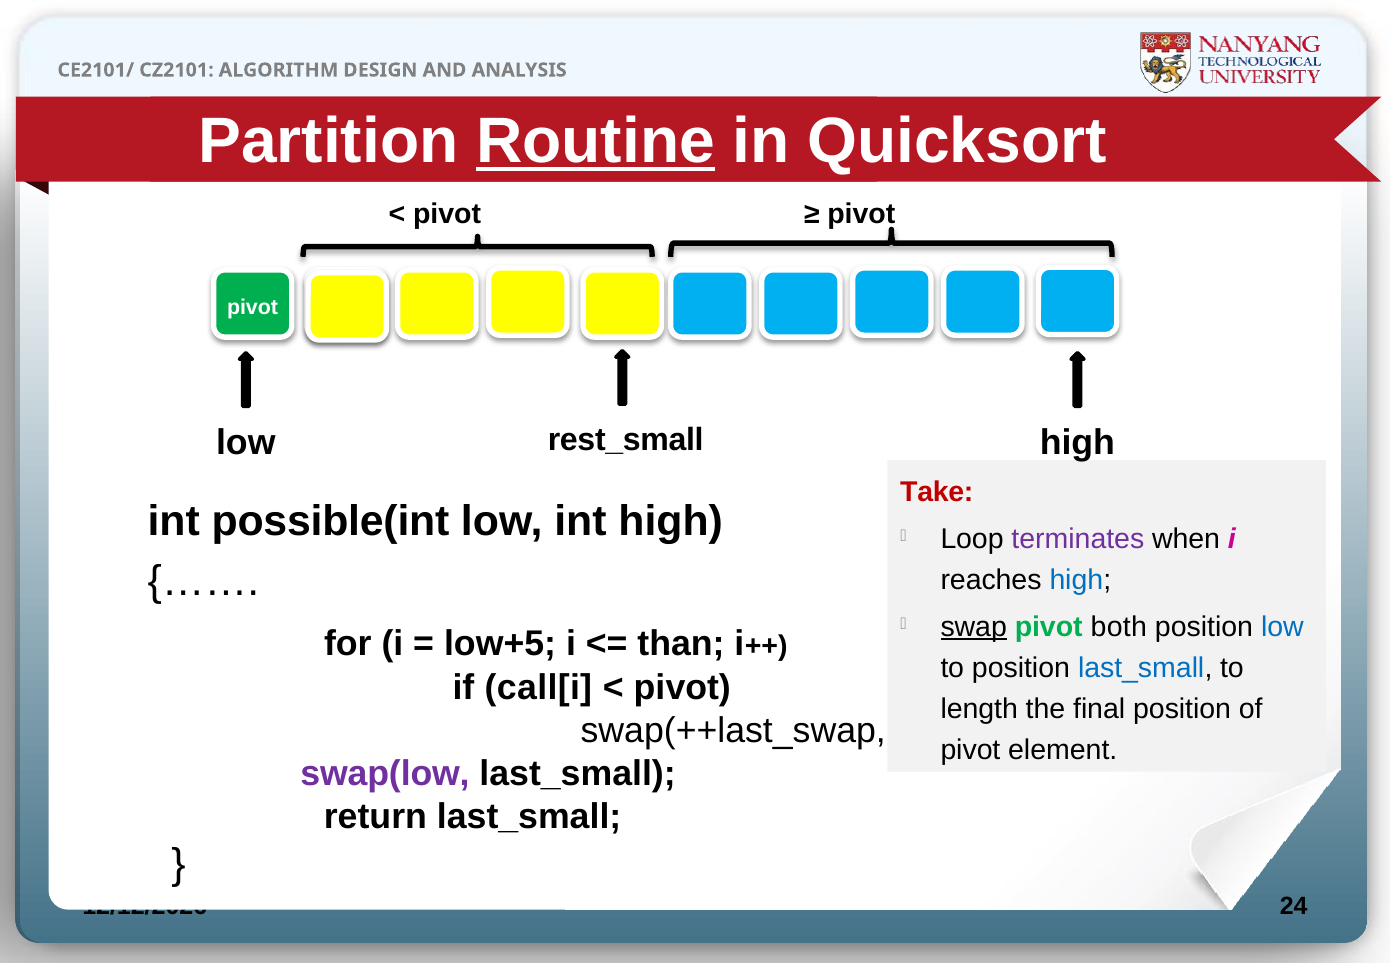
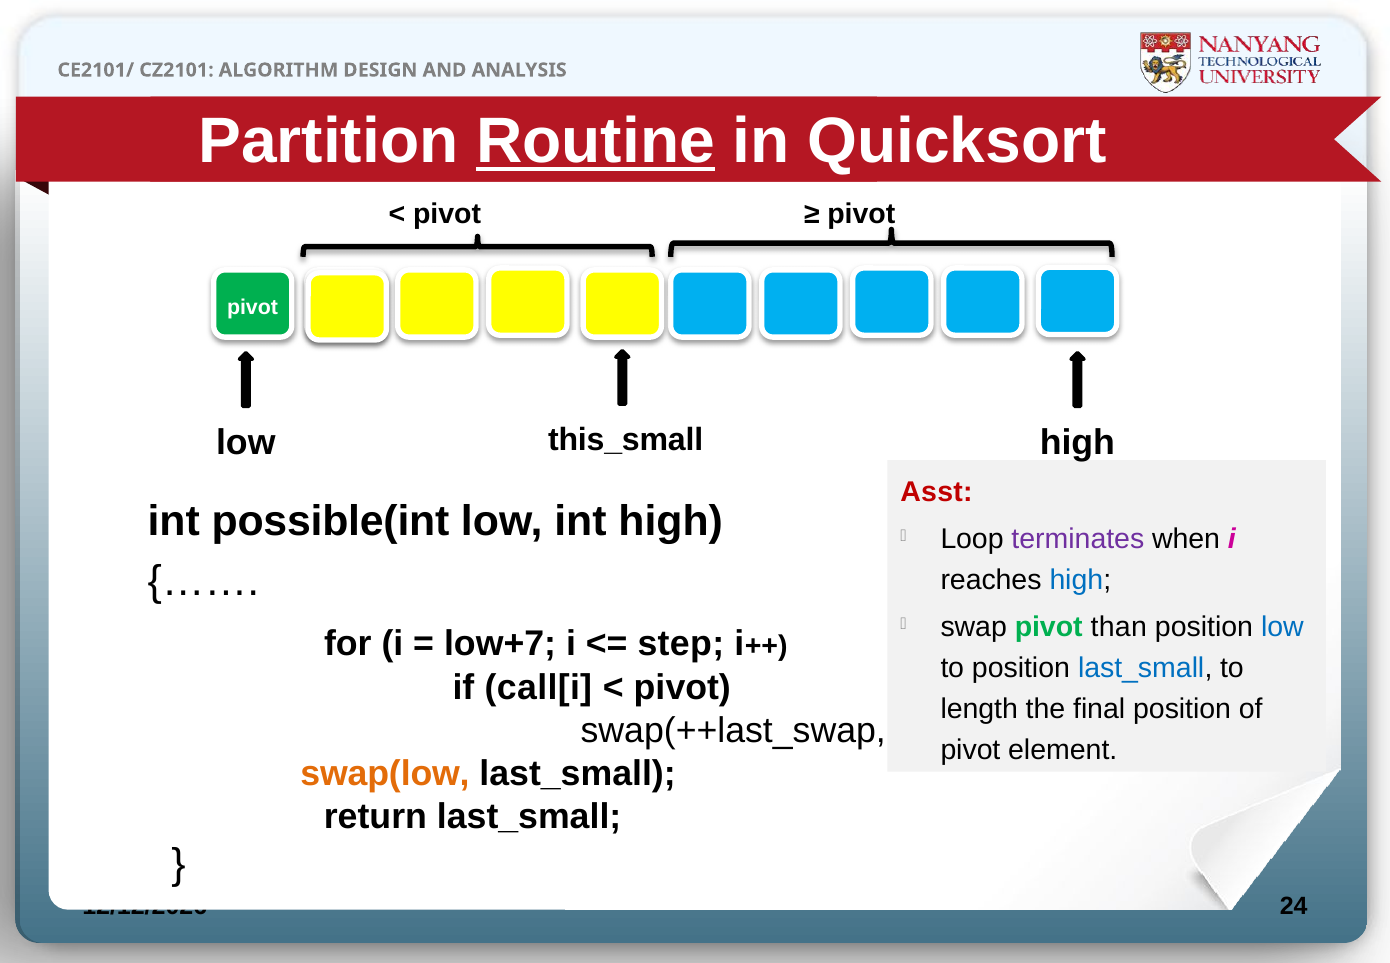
rest_small: rest_small -> this_small (626, 440)
Take: Take -> Asst (937, 492)
swap underline: present -> none (974, 627)
both: both -> than (1119, 627)
low+5: low+5 -> low+7 (500, 643)
than: than -> step (681, 643)
swap(low colour: purple -> orange (385, 773)
